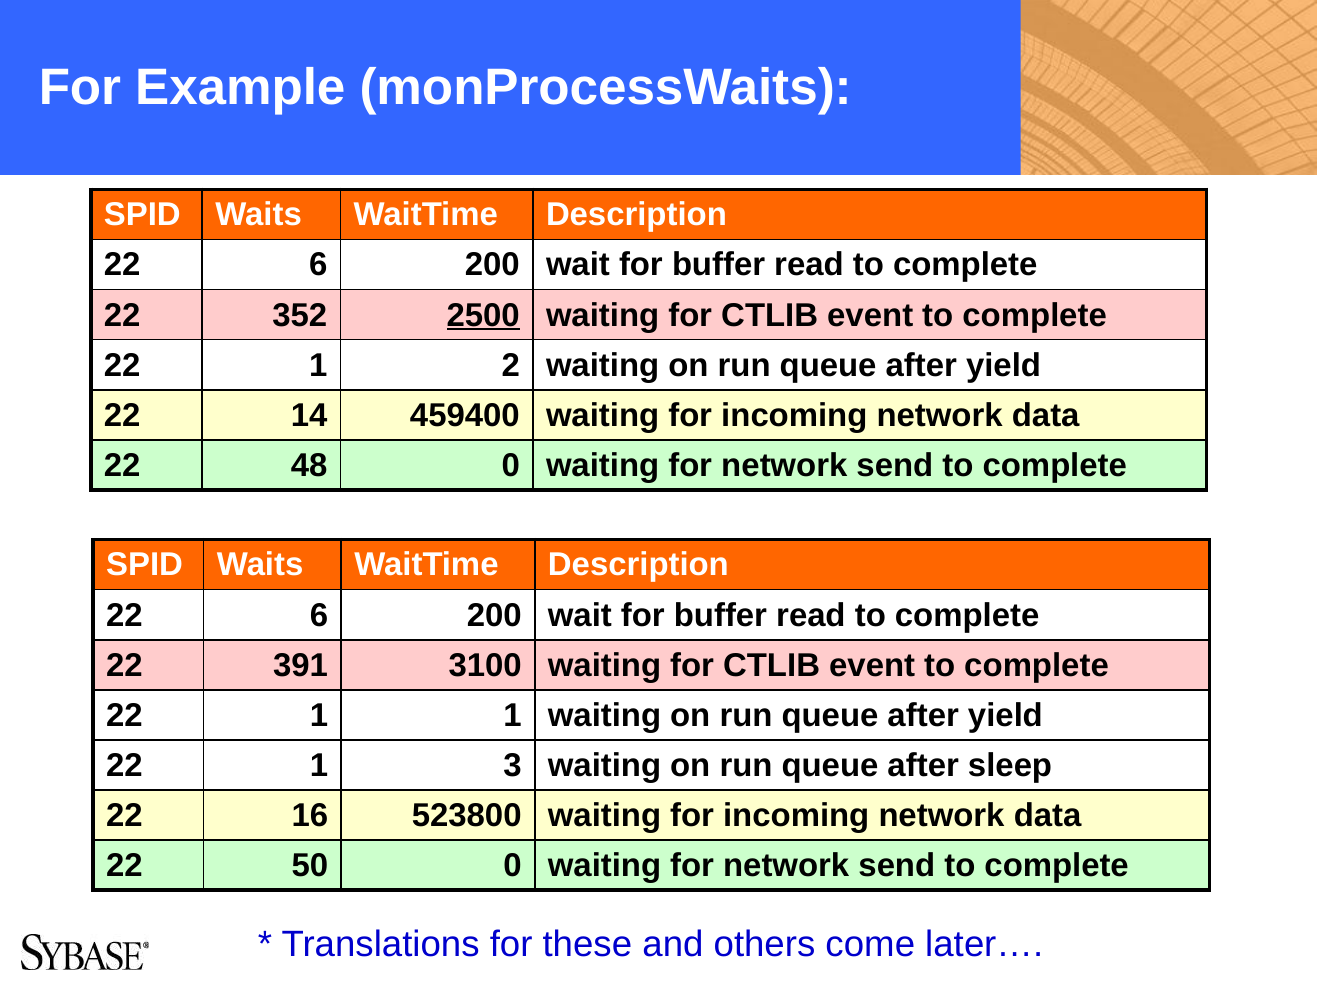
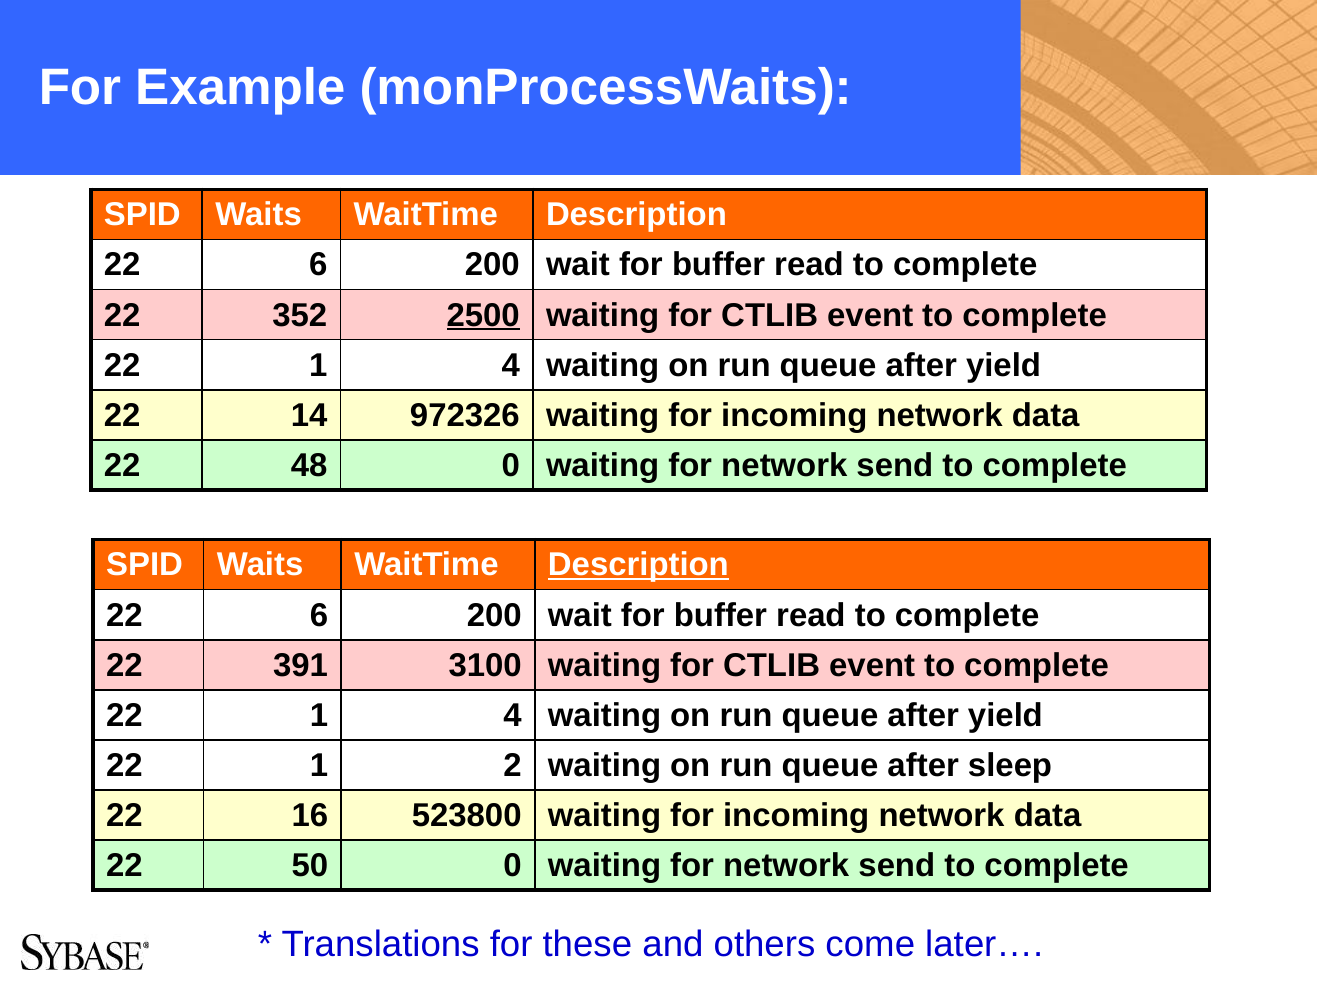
2: 2 -> 4 (511, 365)
459400: 459400 -> 972326 (465, 415)
Description underline: none -> present (638, 565)
1: 1 -> 4 (513, 715)
3: 3 -> 2 (513, 765)
